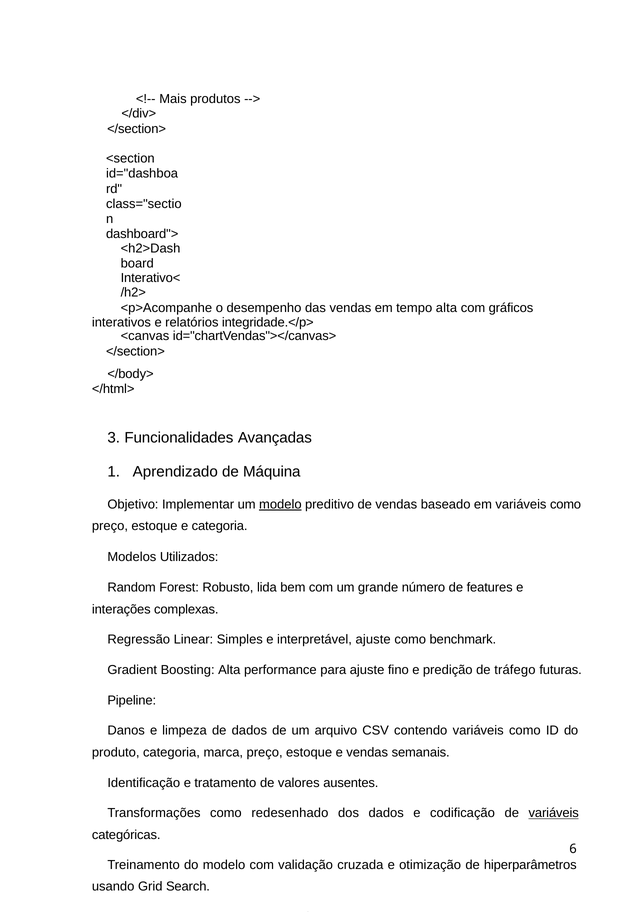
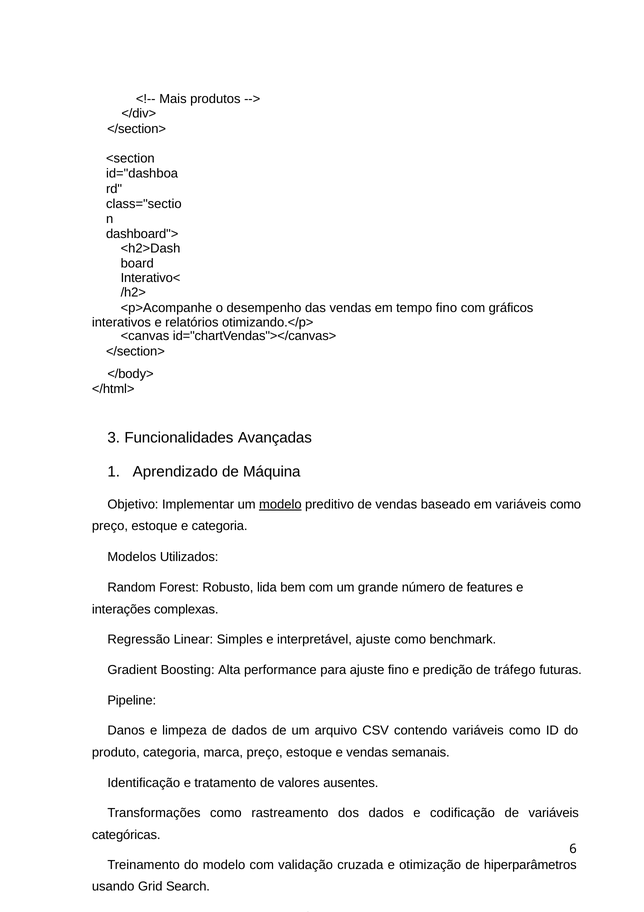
tempo alta: alta -> fino (446, 308)
integridade.</p>: integridade.</p> -> otimizando.</p> (268, 322)
redesenhado: redesenhado -> rastreamento (290, 813)
variáveis underline: present -> none (554, 813)
